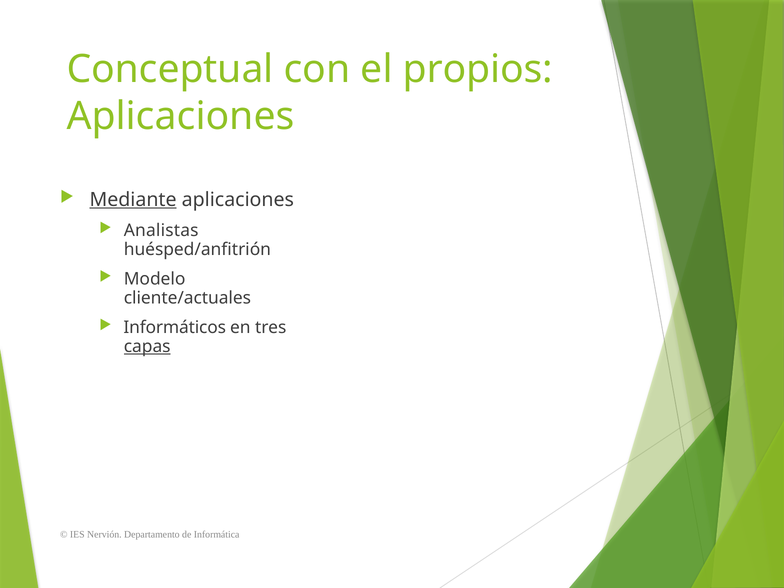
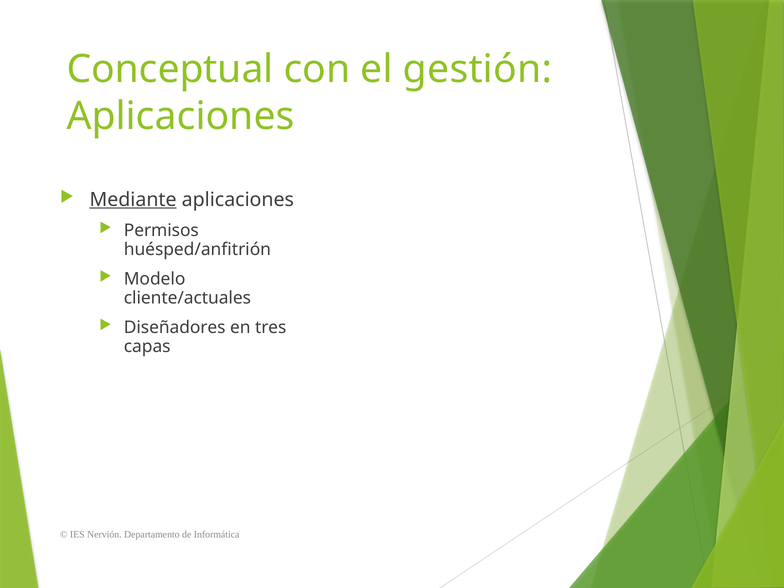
propios: propios -> gestión (478, 69)
Analistas: Analistas -> Permisos (161, 231)
Informáticos: Informáticos -> Diseñadores (175, 328)
capas underline: present -> none (147, 346)
